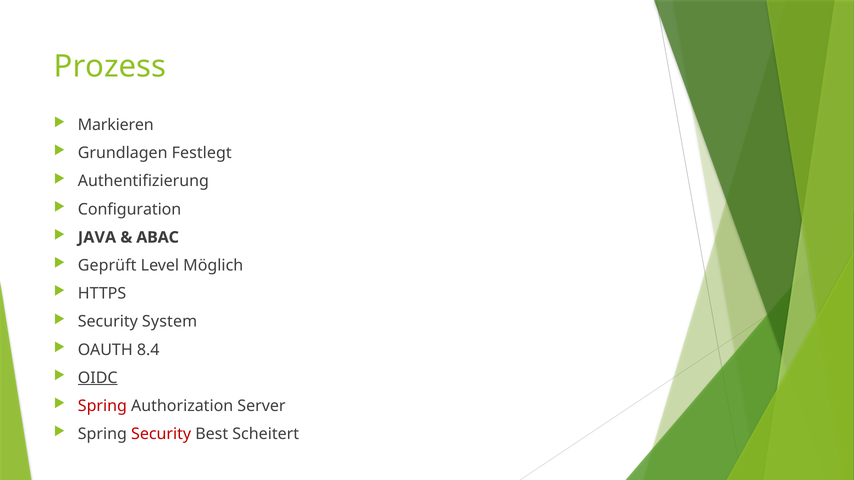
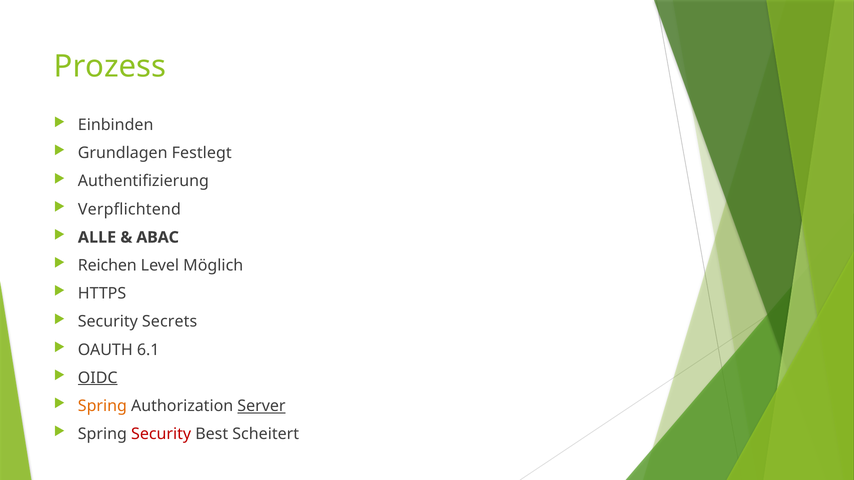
Markieren: Markieren -> Einbinden (116, 125)
Configuration: Configuration -> Verpflichtend (129, 209)
JAVA: JAVA -> ALLE (97, 238)
Geprüft: Geprüft -> Reichen (107, 266)
System: System -> Secrets (170, 322)
8.4: 8.4 -> 6.1 (148, 350)
Spring colour: red -> orange (102, 406)
Server underline: none -> present (261, 406)
